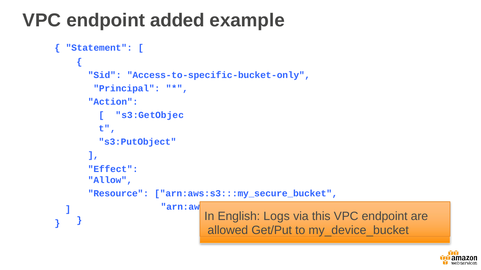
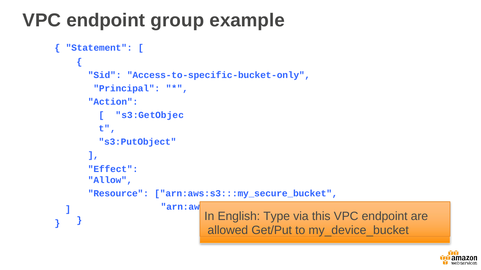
added: added -> group (177, 20)
Logs: Logs -> Type (277, 217)
